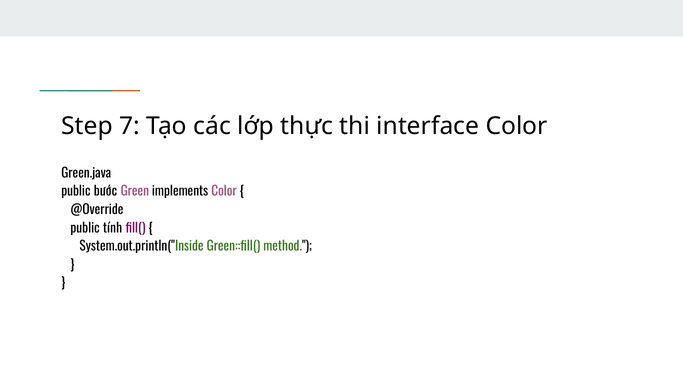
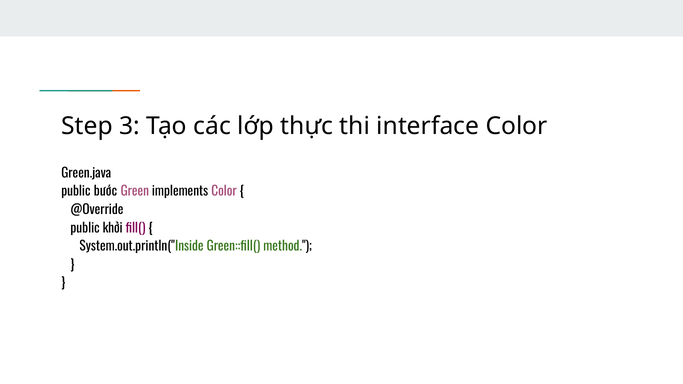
7: 7 -> 3 (130, 126)
tính: tính -> khởi (113, 228)
